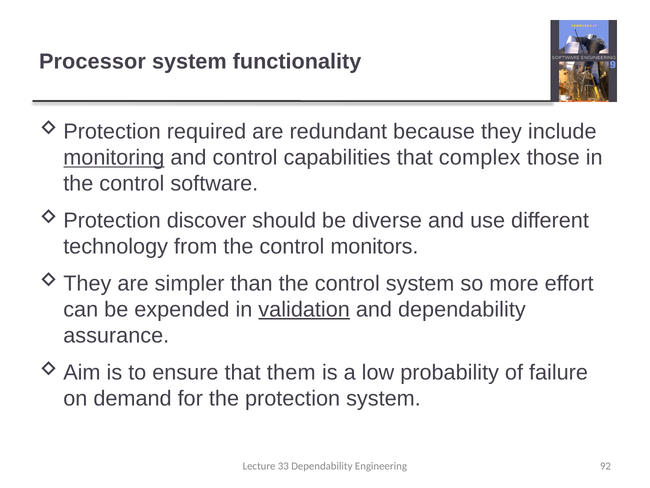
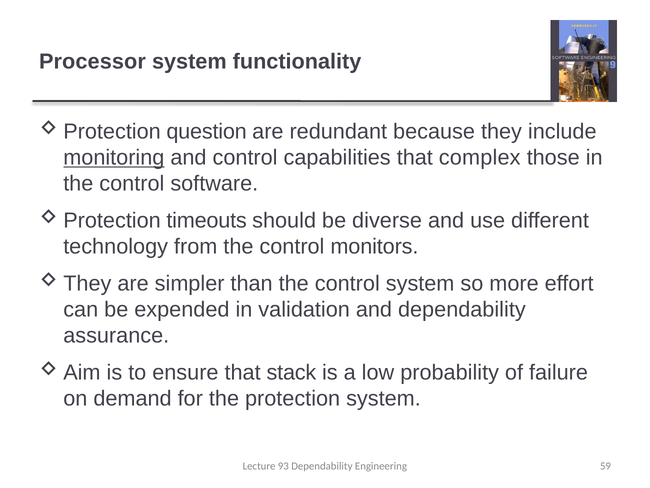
required: required -> question (207, 131)
discover: discover -> timeouts (207, 220)
validation underline: present -> none (304, 309)
them: them -> stack (291, 372)
33: 33 -> 93 (283, 466)
92: 92 -> 59 (606, 465)
